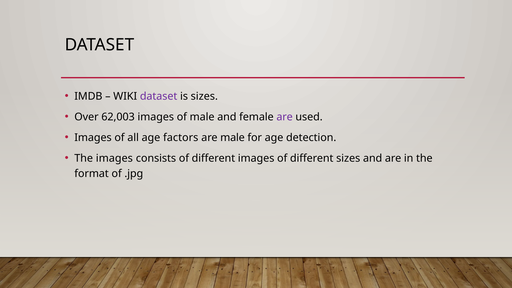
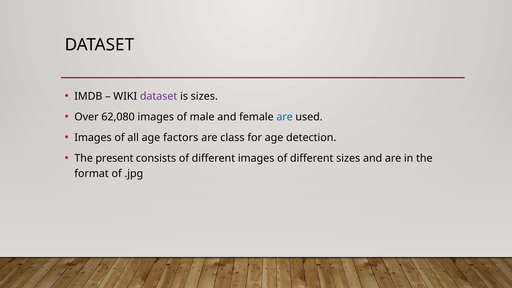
62,003: 62,003 -> 62,080 (118, 117)
are colour: purple -> blue (285, 117)
are male: male -> class (232, 138)
The images: images -> present (114, 158)
